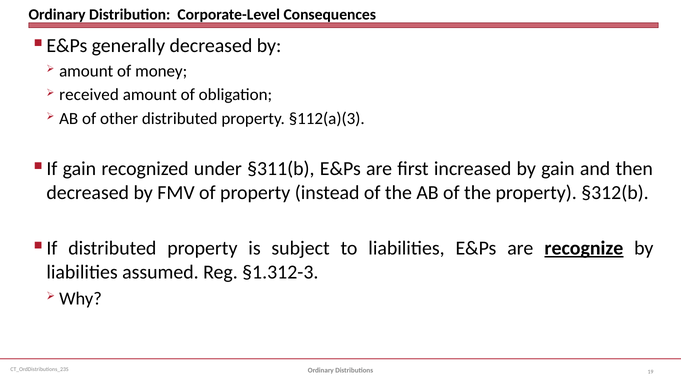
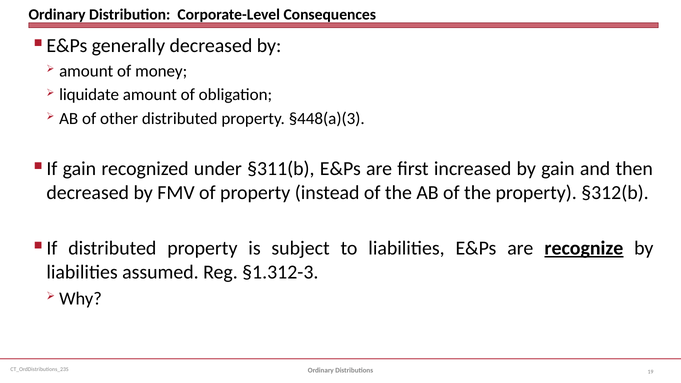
received: received -> liquidate (89, 95)
§112(a)(3: §112(a)(3 -> §448(a)(3 (327, 119)
